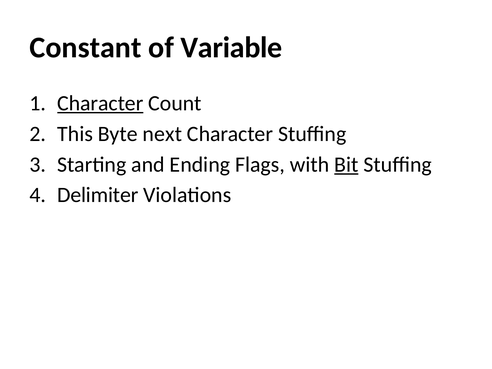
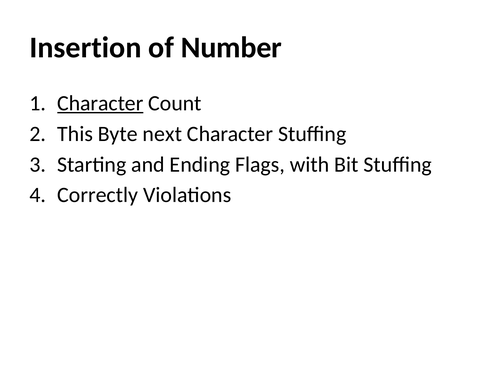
Constant: Constant -> Insertion (86, 48)
Variable: Variable -> Number (231, 48)
Bit underline: present -> none (346, 164)
Delimiter: Delimiter -> Correctly (98, 195)
